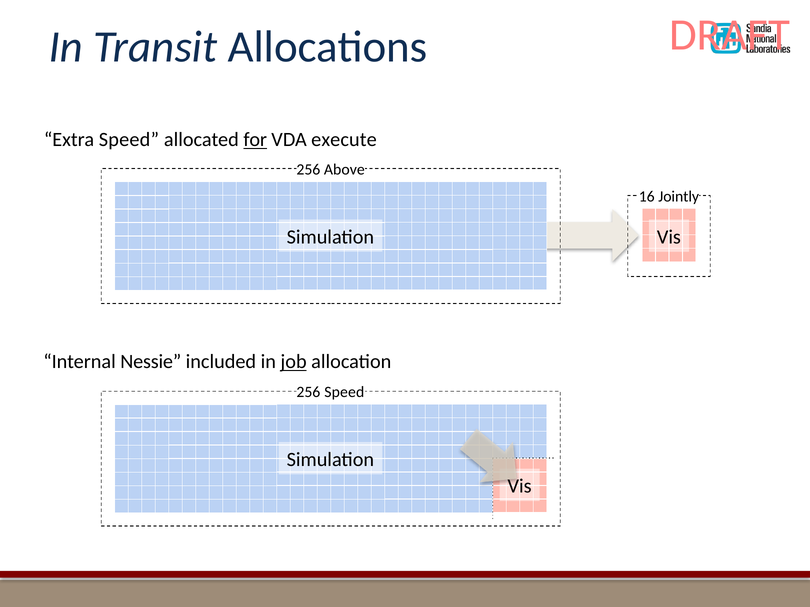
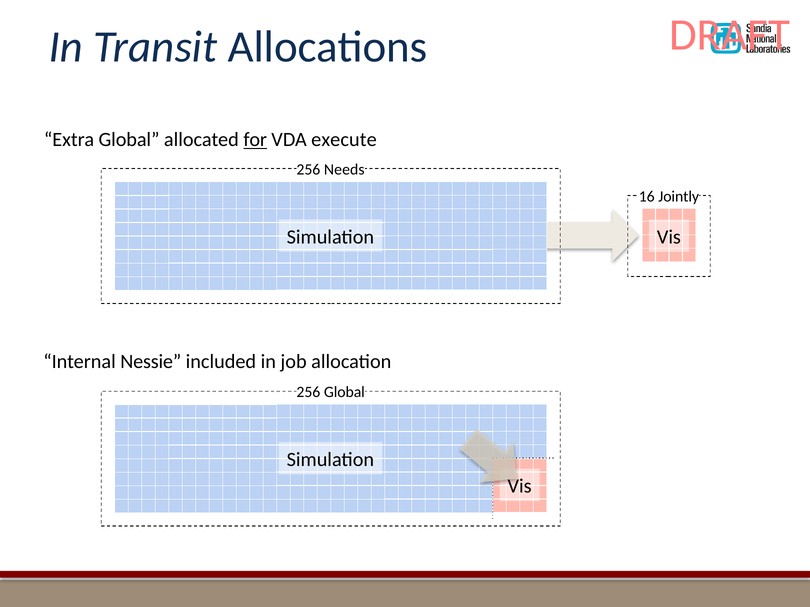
Extra Speed: Speed -> Global (129, 140)
Above: Above -> Needs (344, 170)
job underline: present -> none (294, 362)
256 Speed: Speed -> Global (344, 392)
